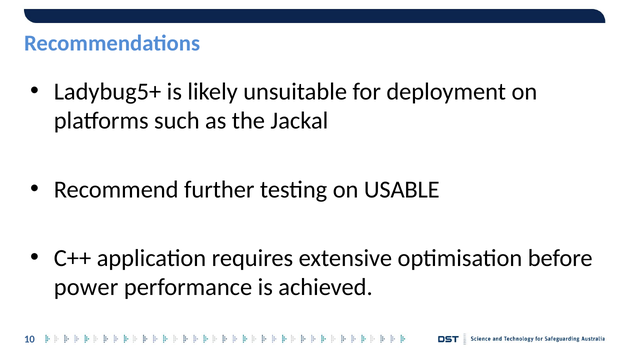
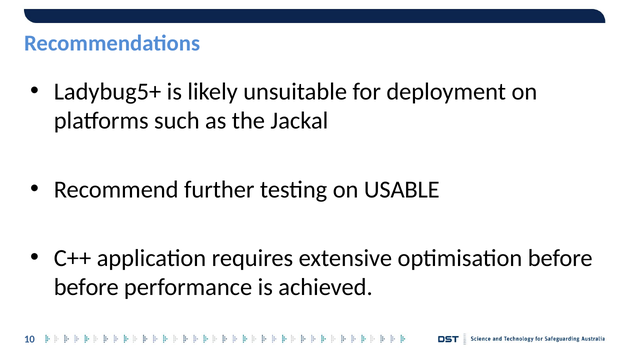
power: power -> before (86, 287)
